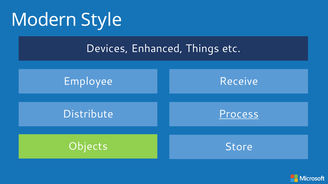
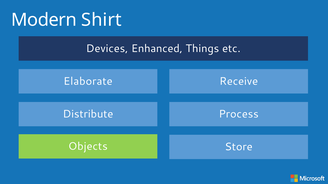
Style: Style -> Shirt (101, 20)
Employee: Employee -> Elaborate (88, 81)
Process underline: present -> none (239, 114)
